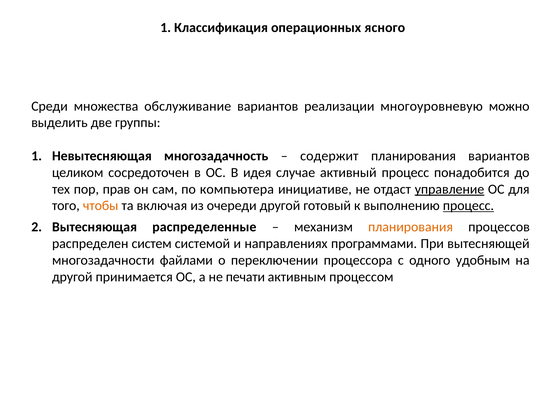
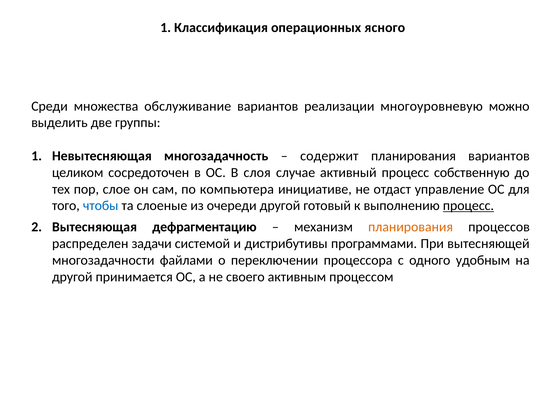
идея: идея -> слоя (257, 172)
понадобится: понадобится -> собственную (472, 172)
прав: прав -> слое (116, 189)
управление underline: present -> none (449, 189)
чтобы colour: orange -> blue (101, 206)
включая: включая -> слоеные (162, 206)
распределенные: распределенные -> дефрагментацию (204, 227)
систем: систем -> задачи (152, 243)
направлениях: направлениях -> дистрибутивы (286, 243)
печати: печати -> своего (245, 277)
